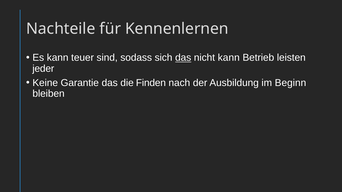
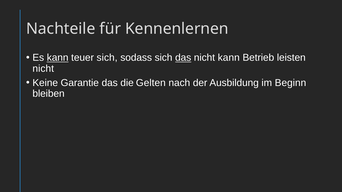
kann underline: none -> present (58, 58)
teuer sind: sind -> sich (107, 58)
jeder: jeder -> nicht (43, 69)
Finden: Finden -> Gelten (151, 83)
